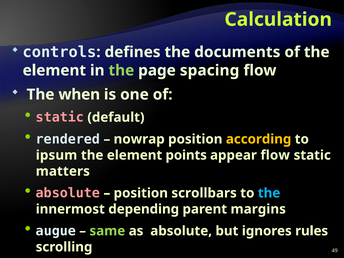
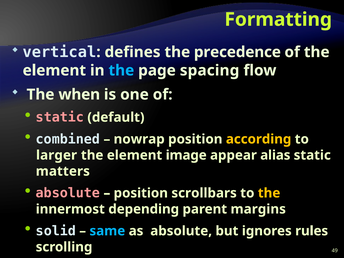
Calculation: Calculation -> Formatting (278, 19)
controls: controls -> vertical (59, 52)
documents: documents -> precedence (237, 52)
the colour: light green -> light blue (121, 70)
rendered: rendered -> combined (68, 139)
ipsum: ipsum -> larger (57, 155)
points: points -> image (186, 155)
appear flow: flow -> alias (275, 155)
the colour: light blue -> yellow (269, 193)
augue: augue -> solid (56, 231)
same colour: light green -> light blue (107, 231)
